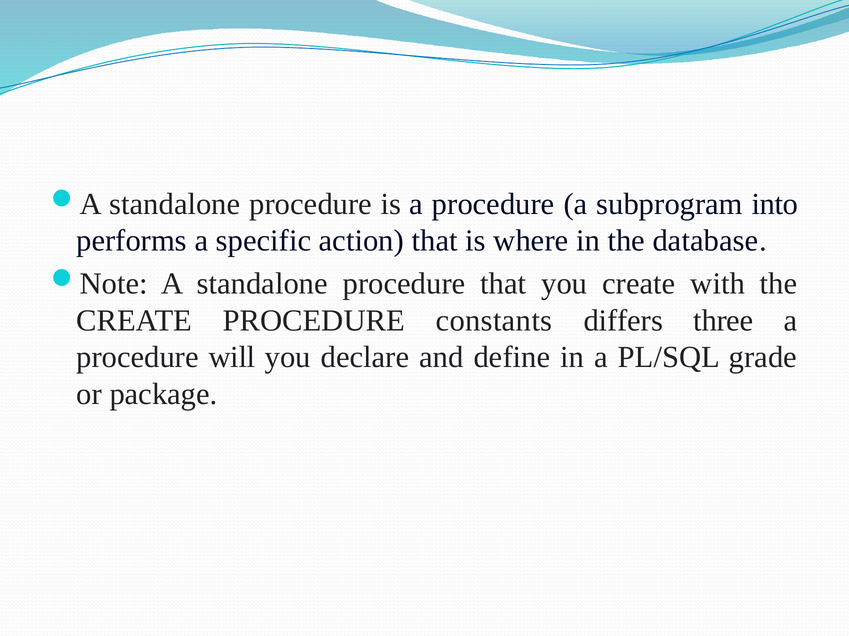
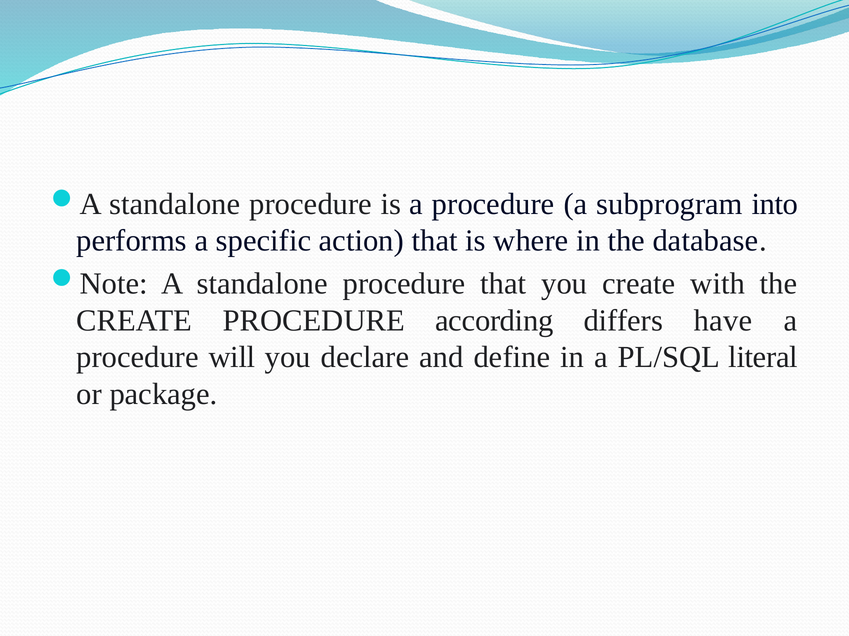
constants: constants -> according (494, 321)
three: three -> have (723, 321)
grade: grade -> literal (763, 358)
